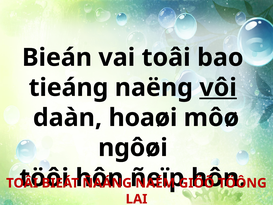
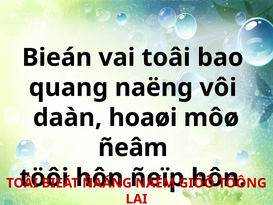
tieáng: tieáng -> quang (68, 88)
vôi underline: present -> none (218, 88)
ngôøi: ngôøi -> ñeâm (133, 148)
